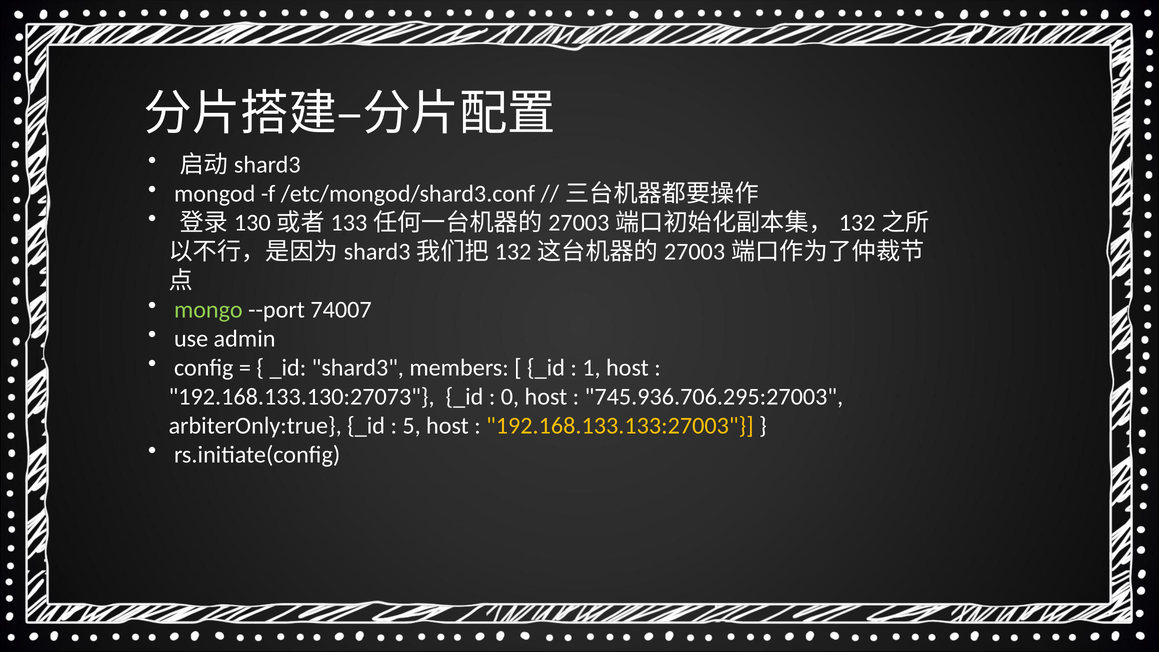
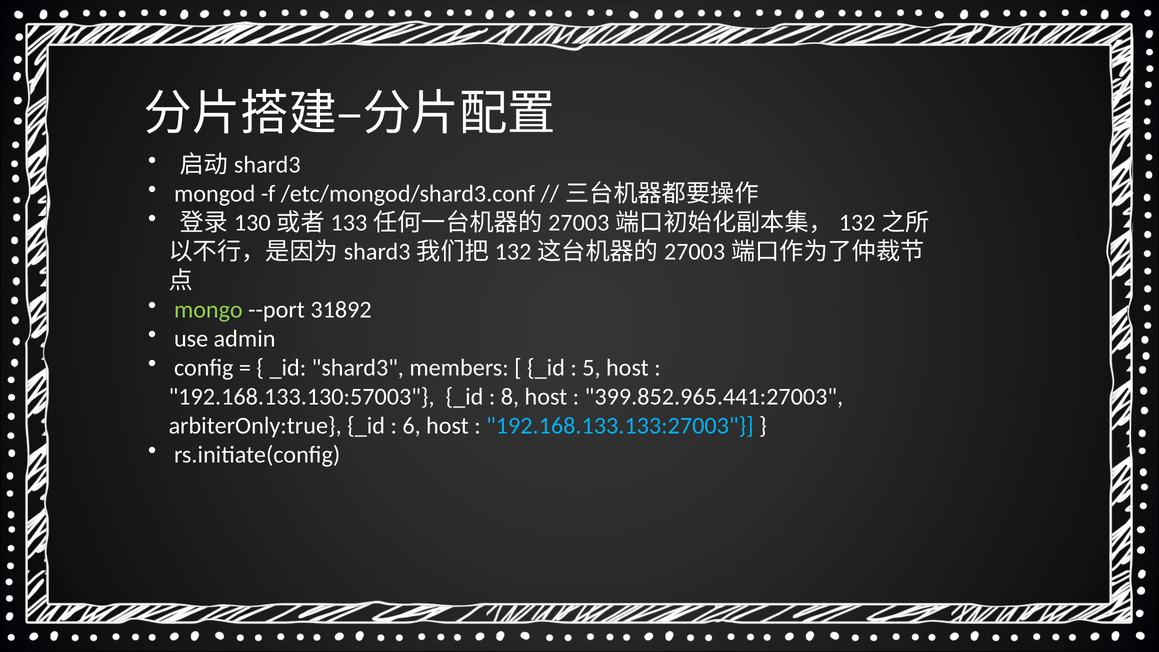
74007: 74007 -> 31892 (341, 310)
1: 1 -> 5 (591, 368)
192.168.133.130:27073: 192.168.133.130:27073 -> 192.168.133.130:57003 (302, 397)
0: 0 -> 8 (510, 397)
745.936.706.295:27003: 745.936.706.295:27003 -> 399.852.965.441:27003 (714, 397)
5: 5 -> 6 (412, 426)
192.168.133.133:27003 colour: yellow -> light blue (620, 426)
